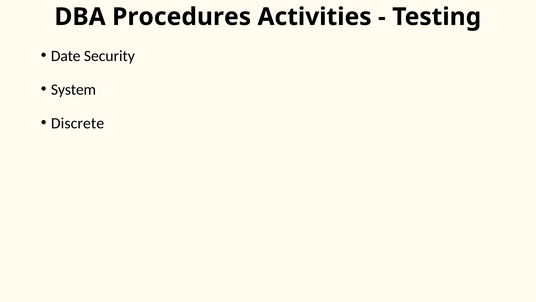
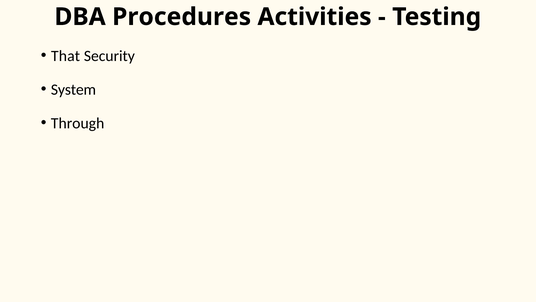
Date: Date -> That (66, 56)
Discrete: Discrete -> Through (78, 123)
